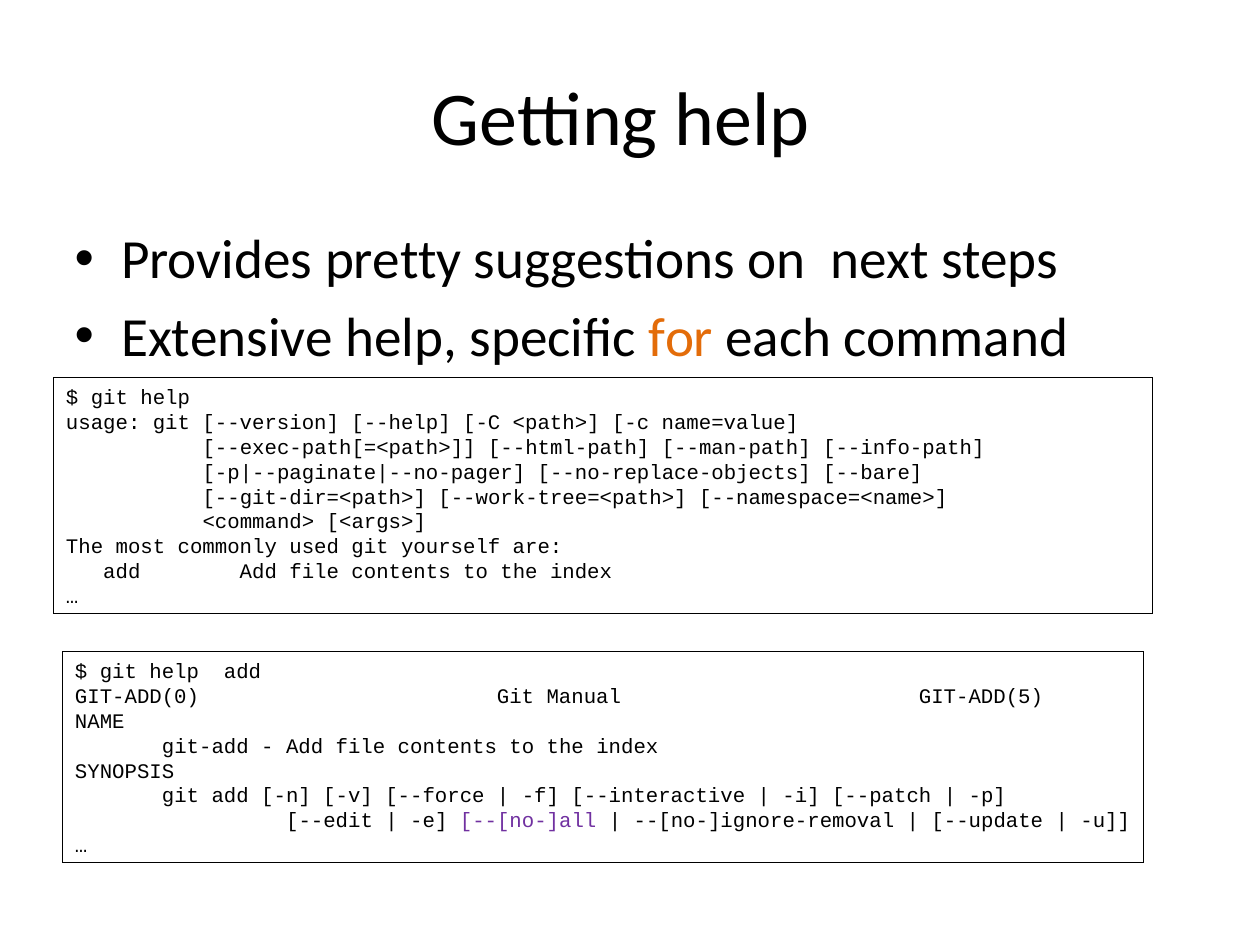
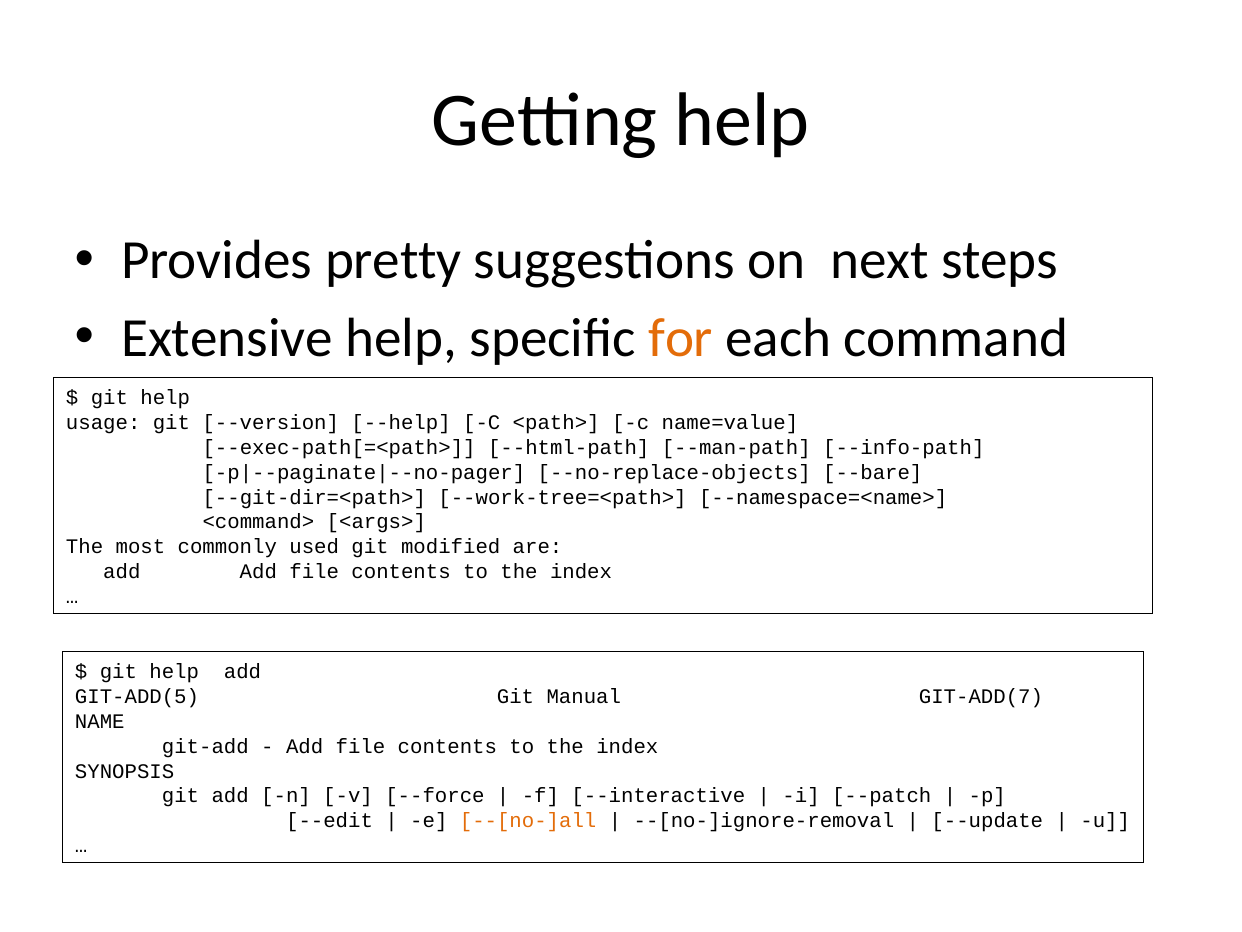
yourself: yourself -> modified (451, 547)
GIT-ADD(0: GIT-ADD(0 -> GIT-ADD(5 (137, 696)
GIT-ADD(5: GIT-ADD(5 -> GIT-ADD(7 (981, 696)
--[no-]all colour: purple -> orange (528, 821)
